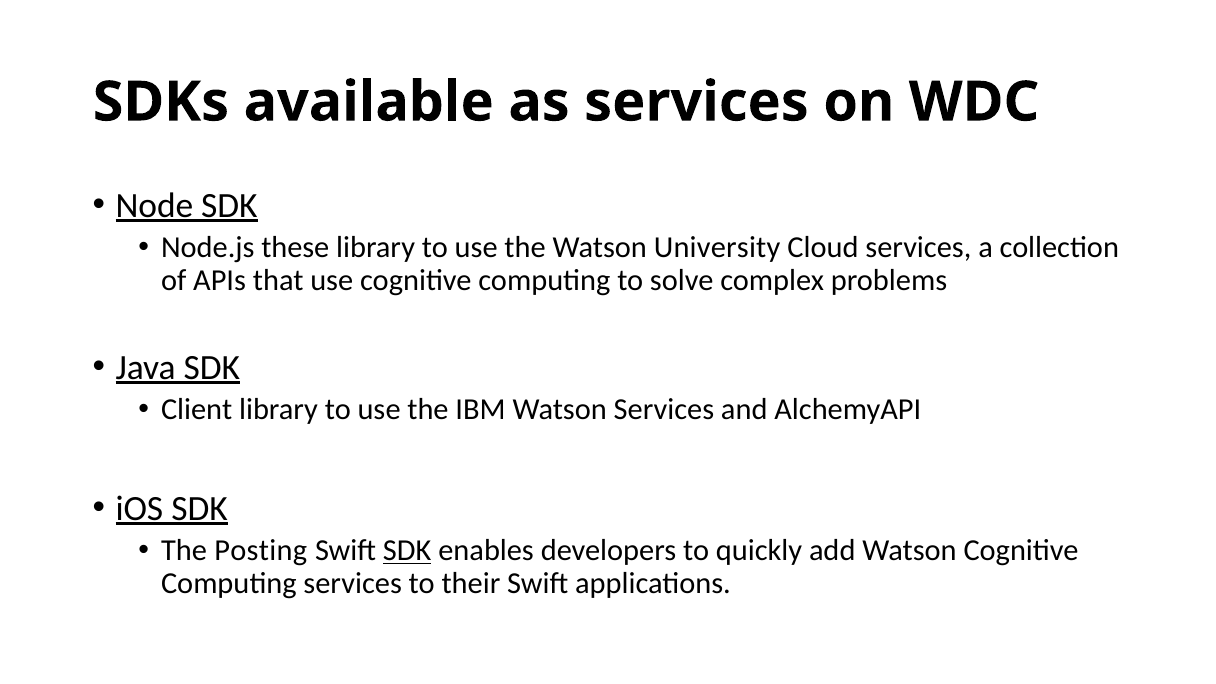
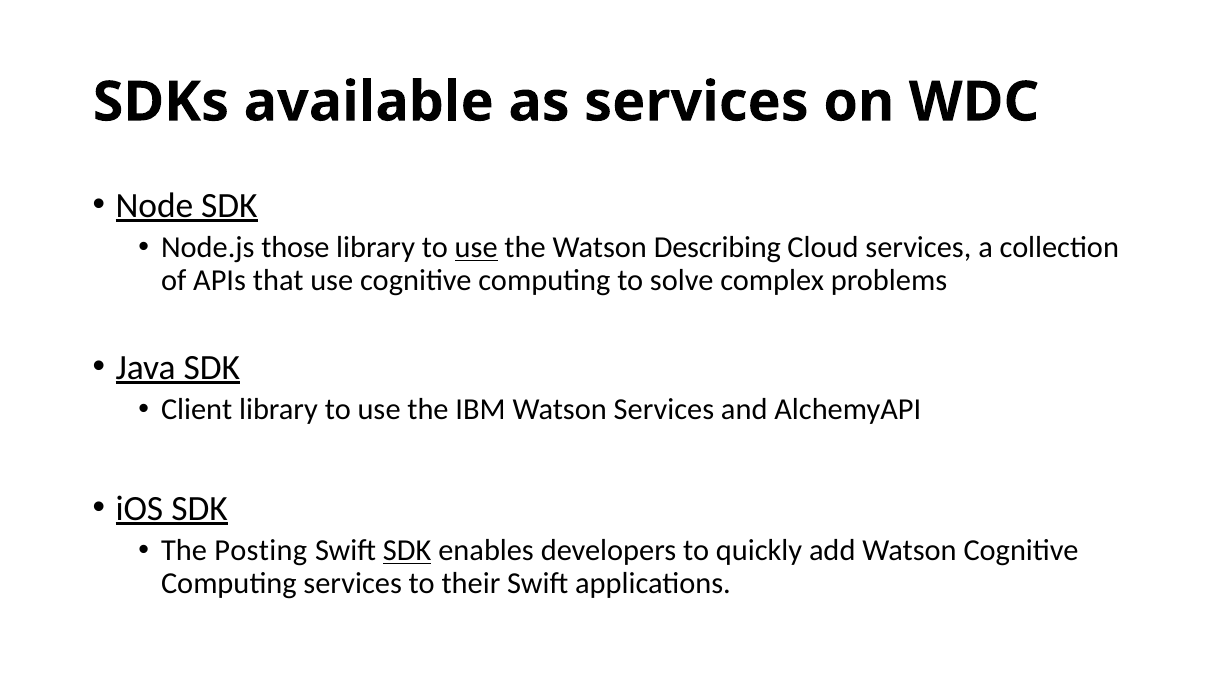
these: these -> those (295, 247)
use underline: none -> present (476, 247)
University: University -> Describing (717, 247)
